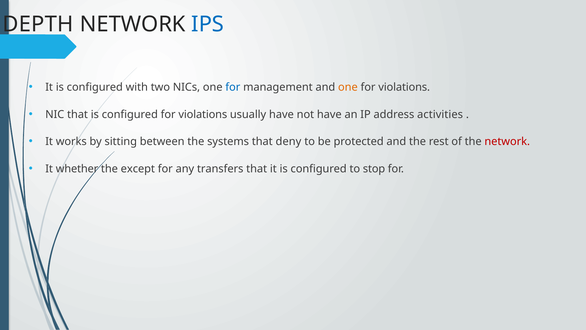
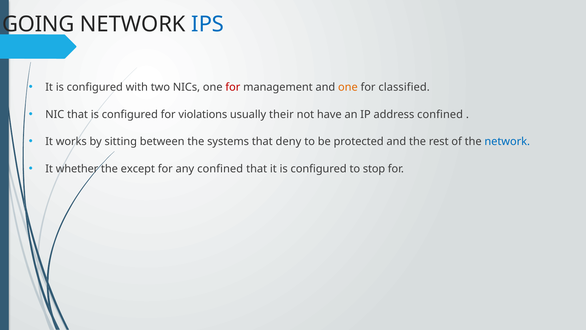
DEPTH: DEPTH -> GOING (38, 24)
for colour: blue -> red (233, 87)
violations: violations -> classified (404, 87)
usually have: have -> their (281, 114)
address activities: activities -> confined (440, 114)
network colour: red -> blue (507, 141)
any transfers: transfers -> confined (220, 169)
